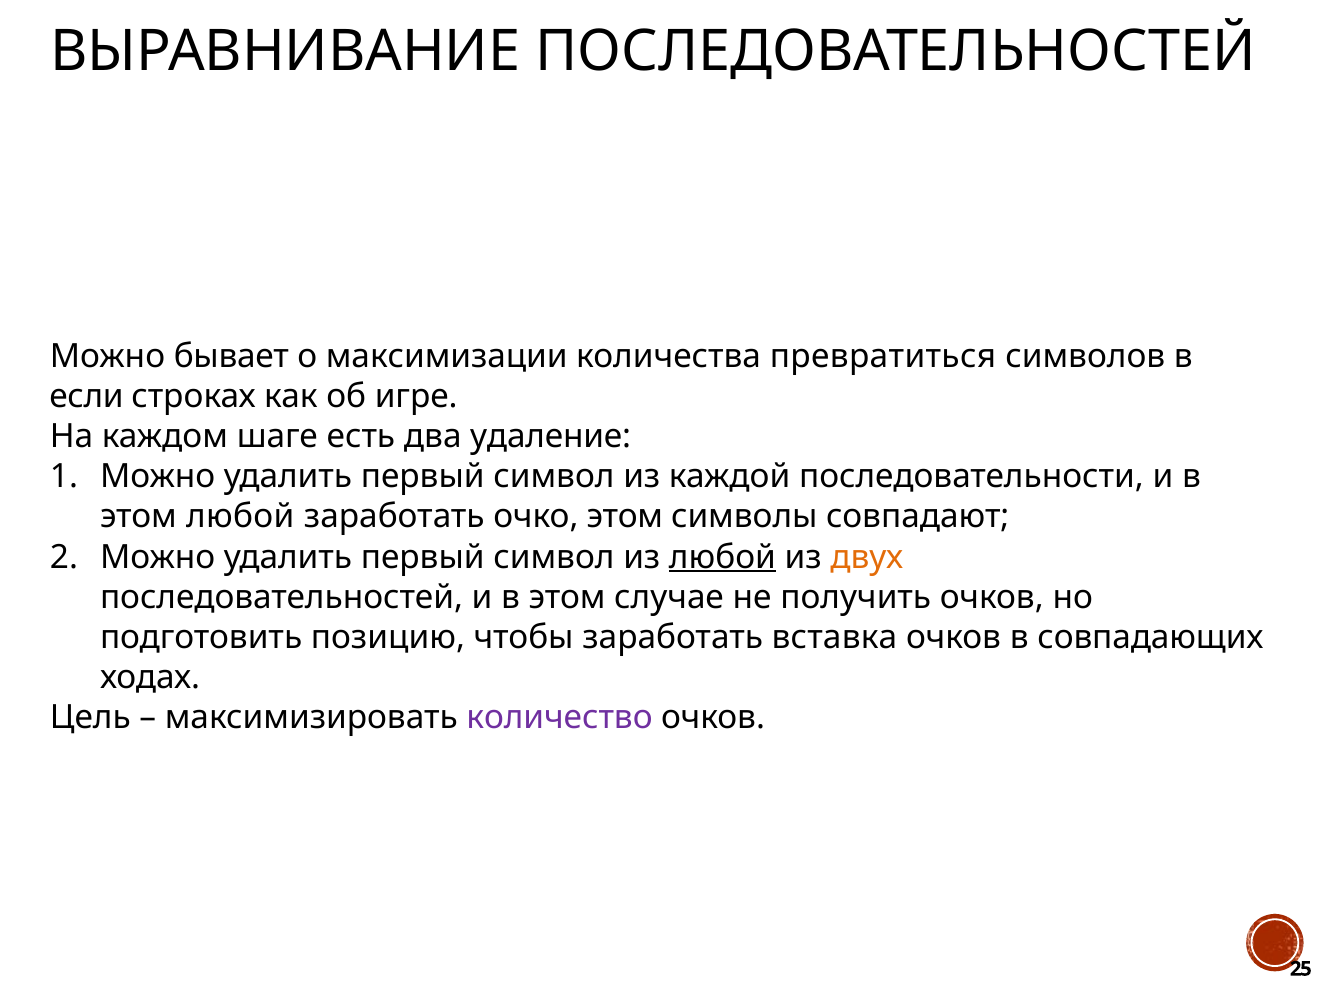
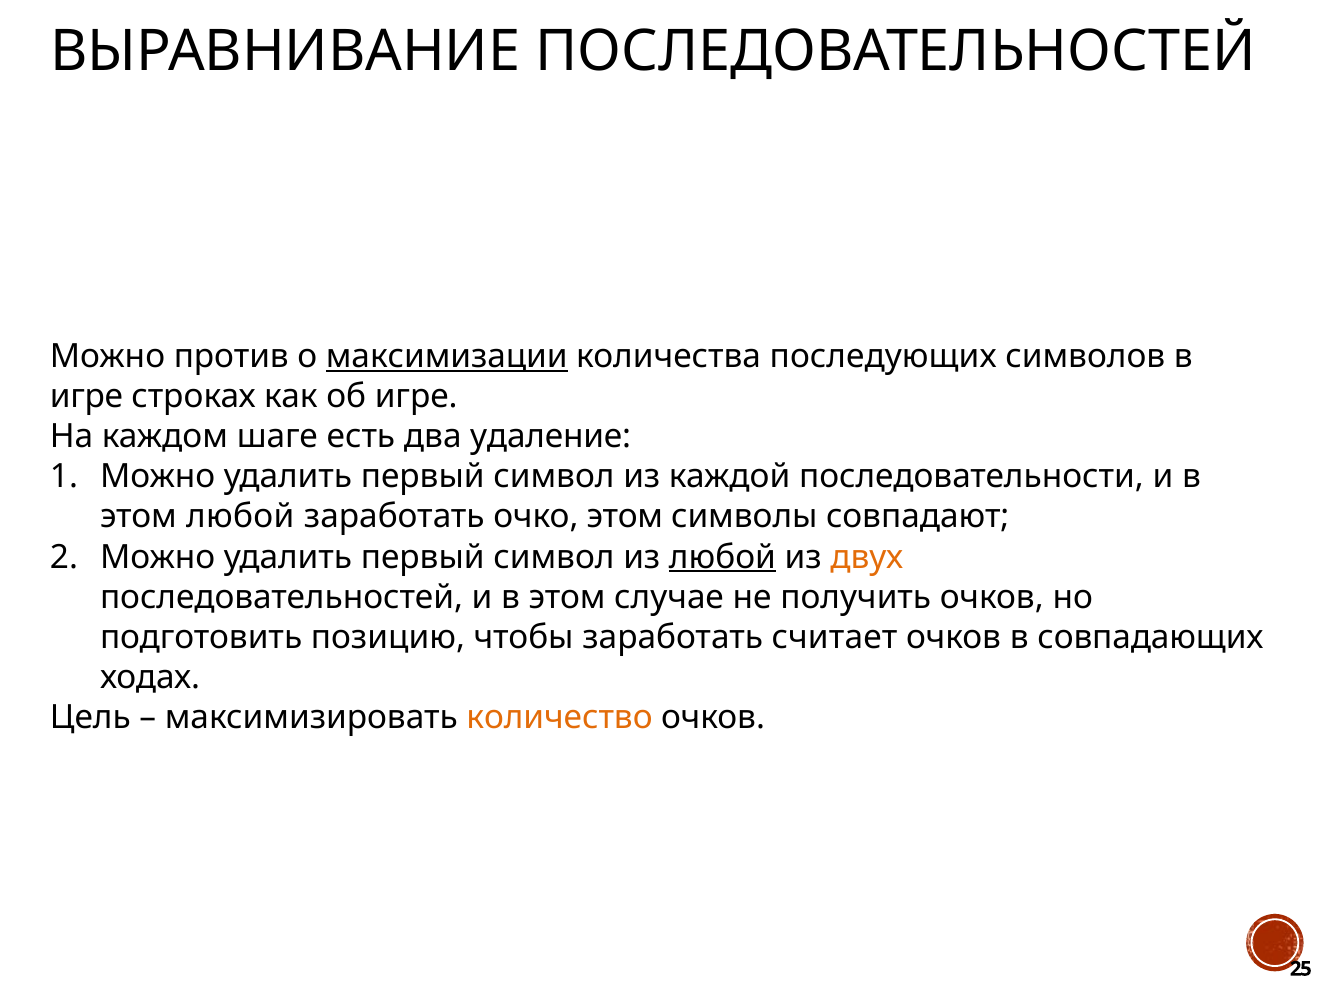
бывает: бывает -> против (231, 357)
максимизации underline: none -> present (447, 357)
превратиться: превратиться -> последующих (883, 357)
если: если -> игре (86, 397)
вставка: вставка -> считает (834, 638)
количество colour: purple -> orange (559, 718)
